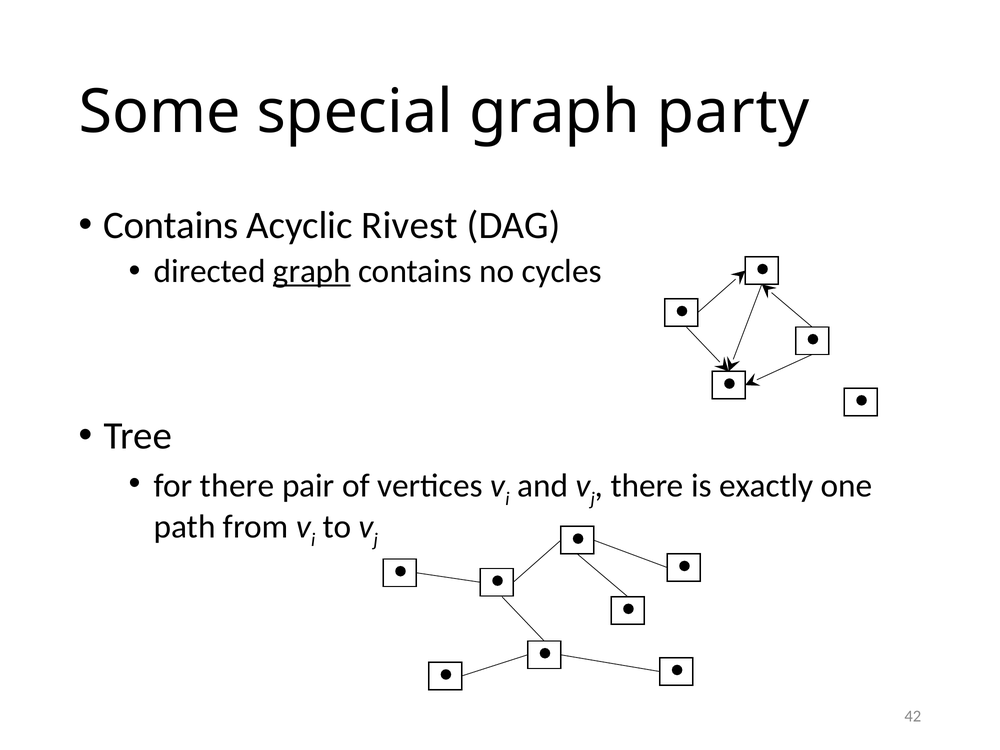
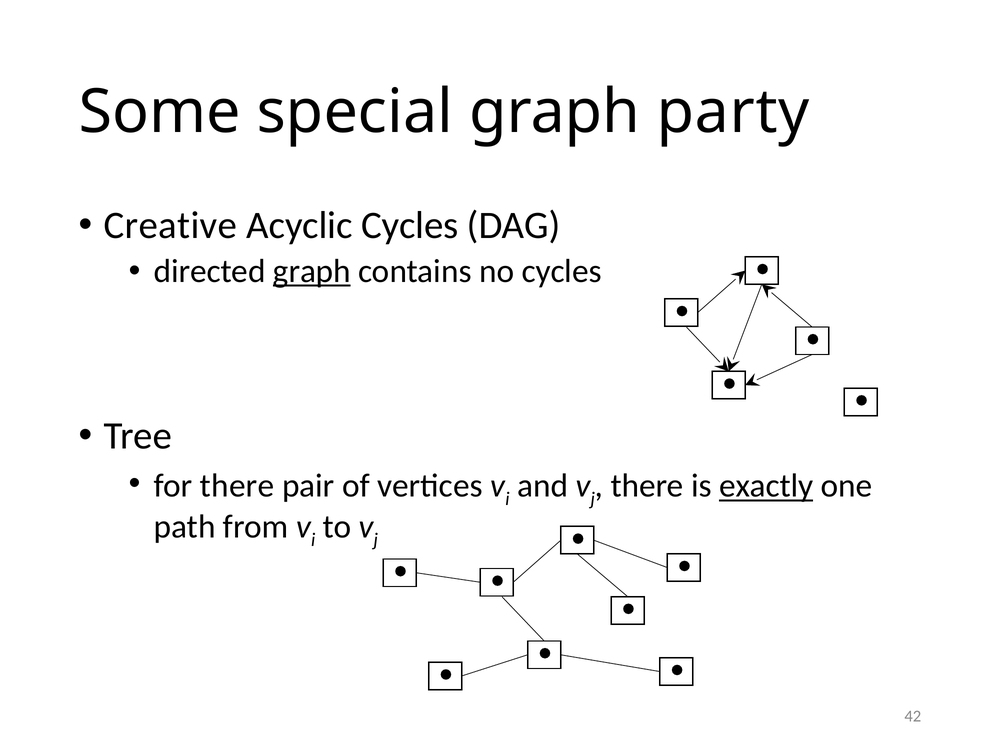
Contains: Contains -> Creative (170, 225)
Acyclic Rivest: Rivest -> Cycles (410, 225)
exactly underline: none -> present (766, 486)
